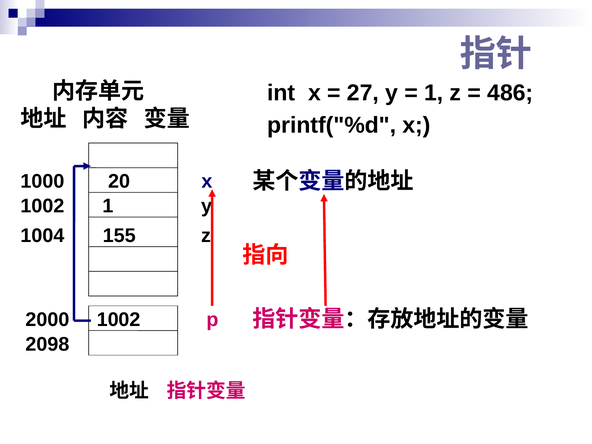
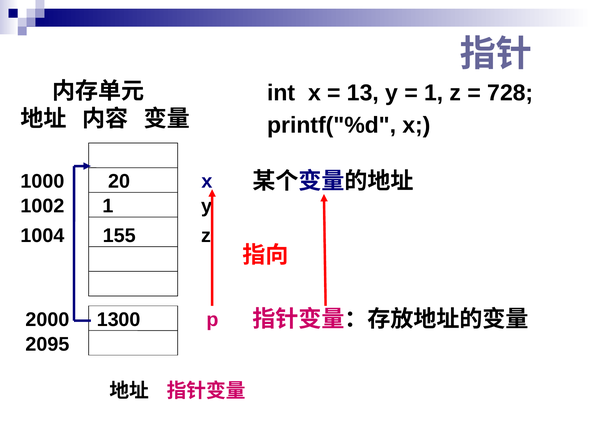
27: 27 -> 13 (363, 93)
486: 486 -> 728 (510, 93)
2000 1002: 1002 -> 1300 (119, 320)
2098: 2098 -> 2095 (47, 344)
